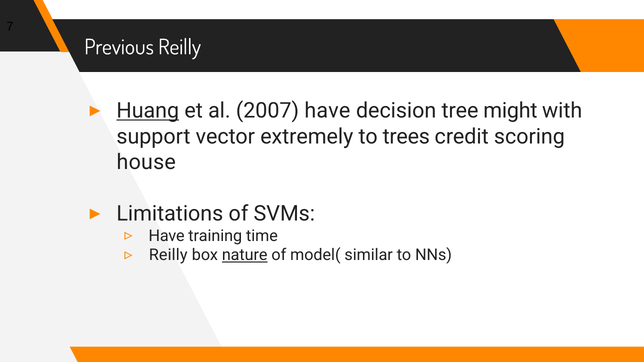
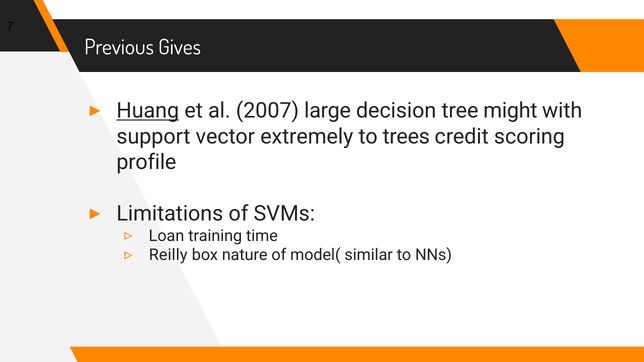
Previous Reilly: Reilly -> Gives (180, 47)
2007 have: have -> large (328, 111)
house: house -> profile (146, 162)
Have: Have -> Loan (166, 236)
nature underline: present -> none (245, 255)
